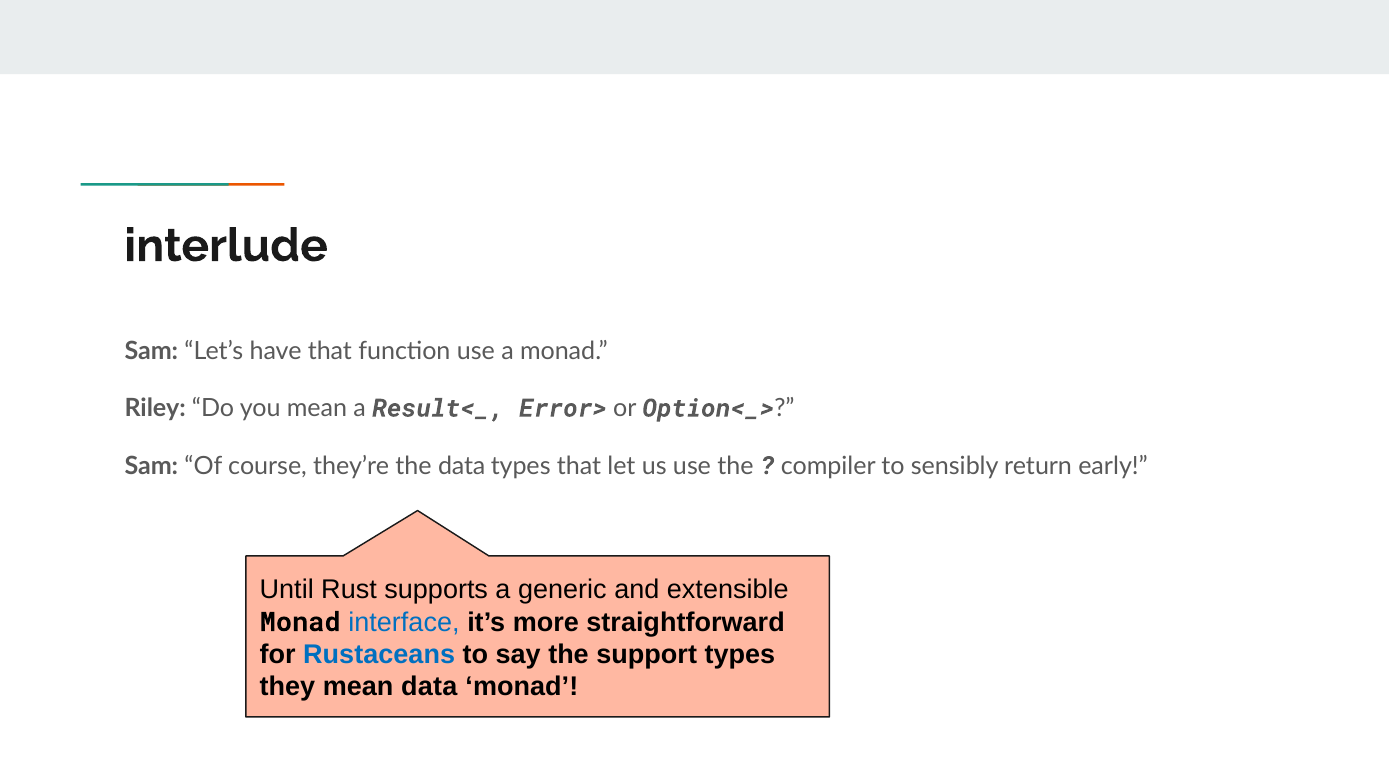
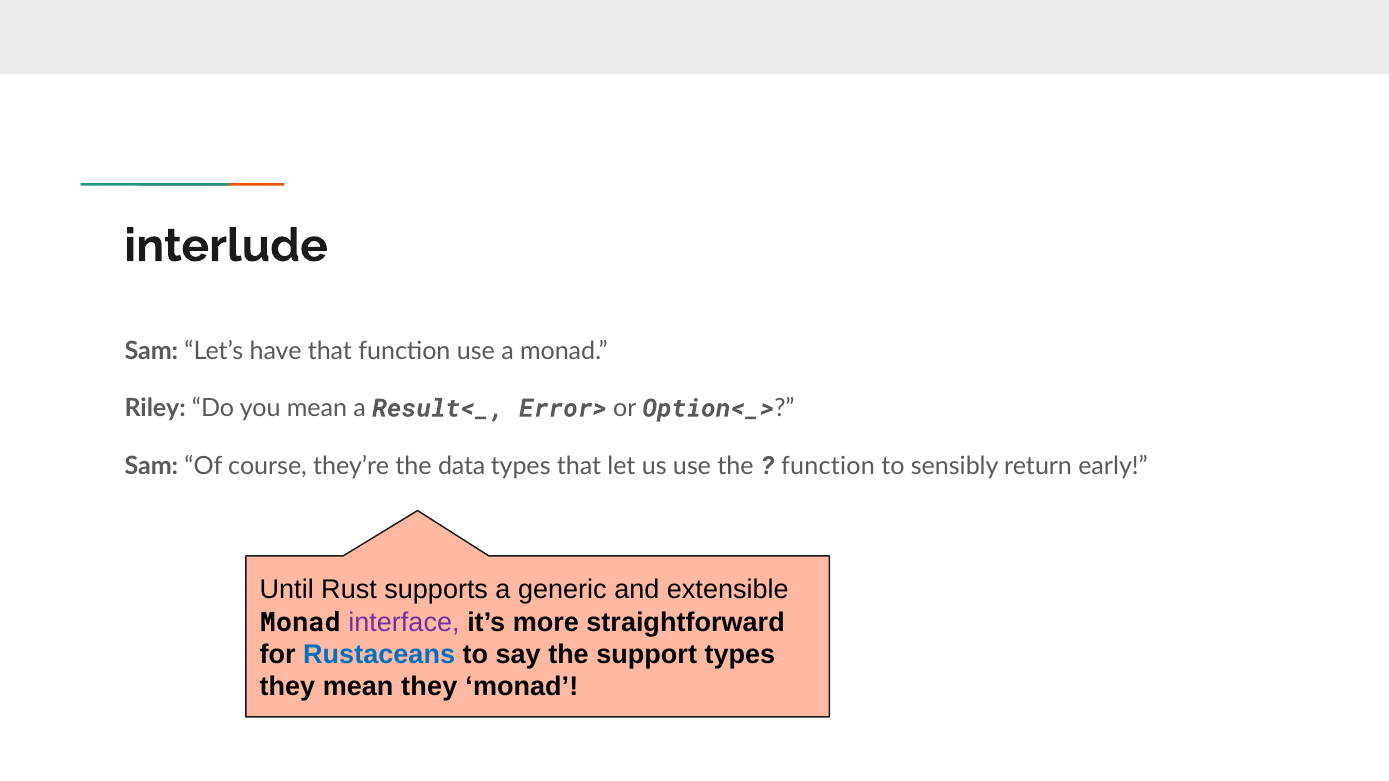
compiler: compiler -> function (828, 466)
interface colour: blue -> purple (404, 622)
mean data: data -> they (429, 687)
